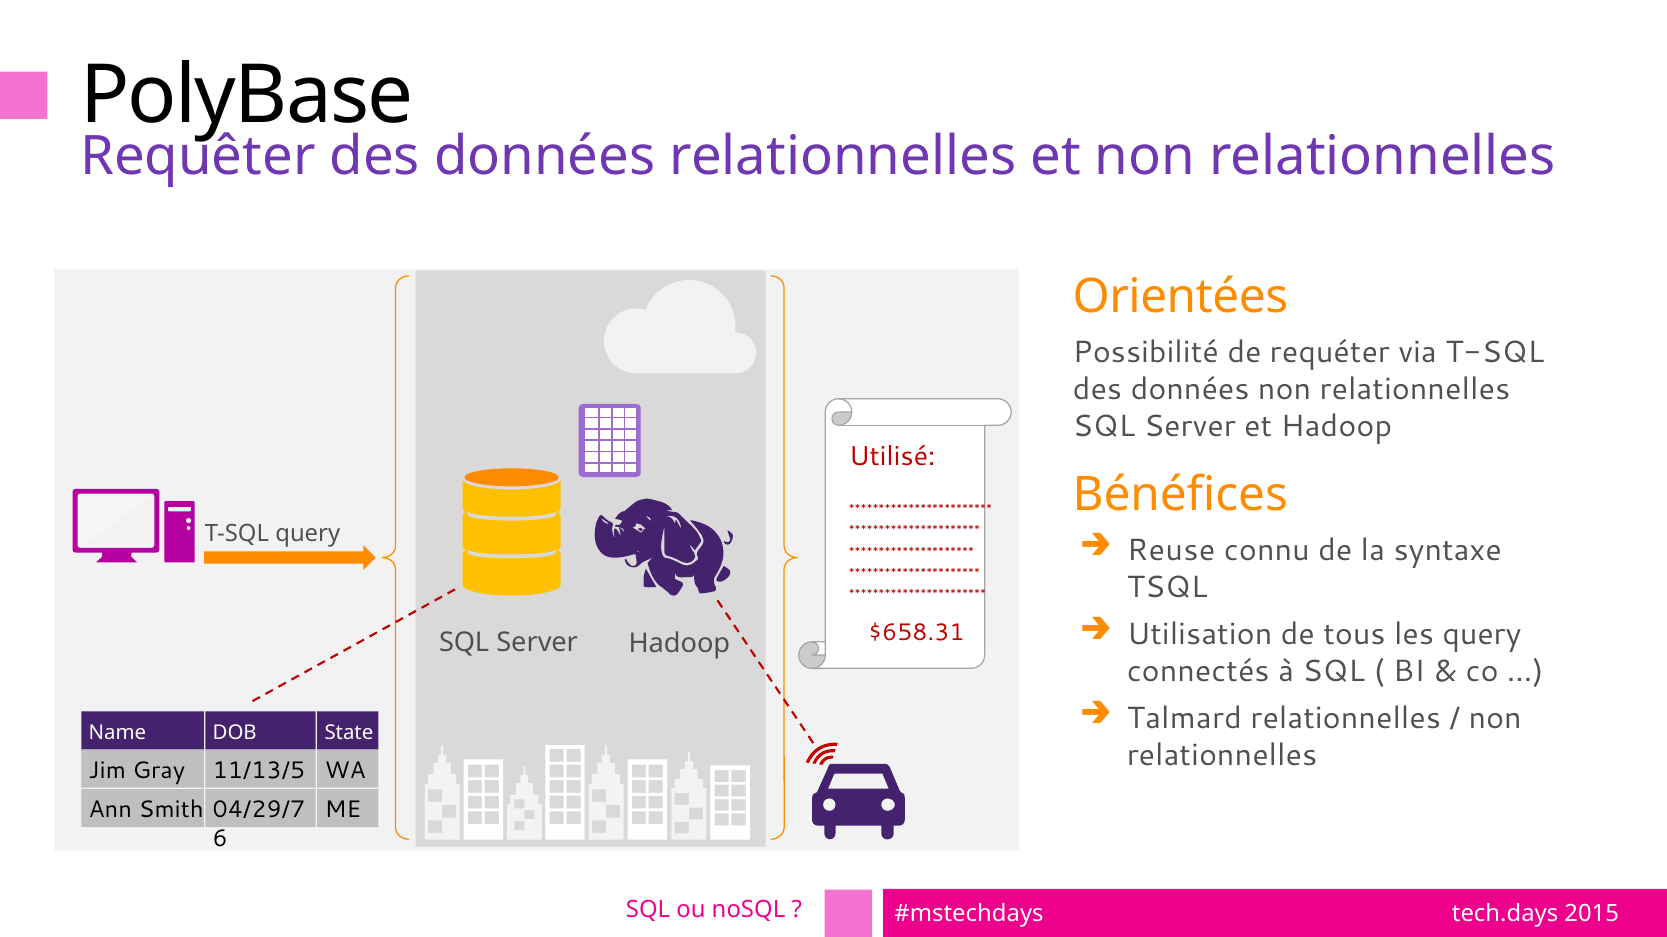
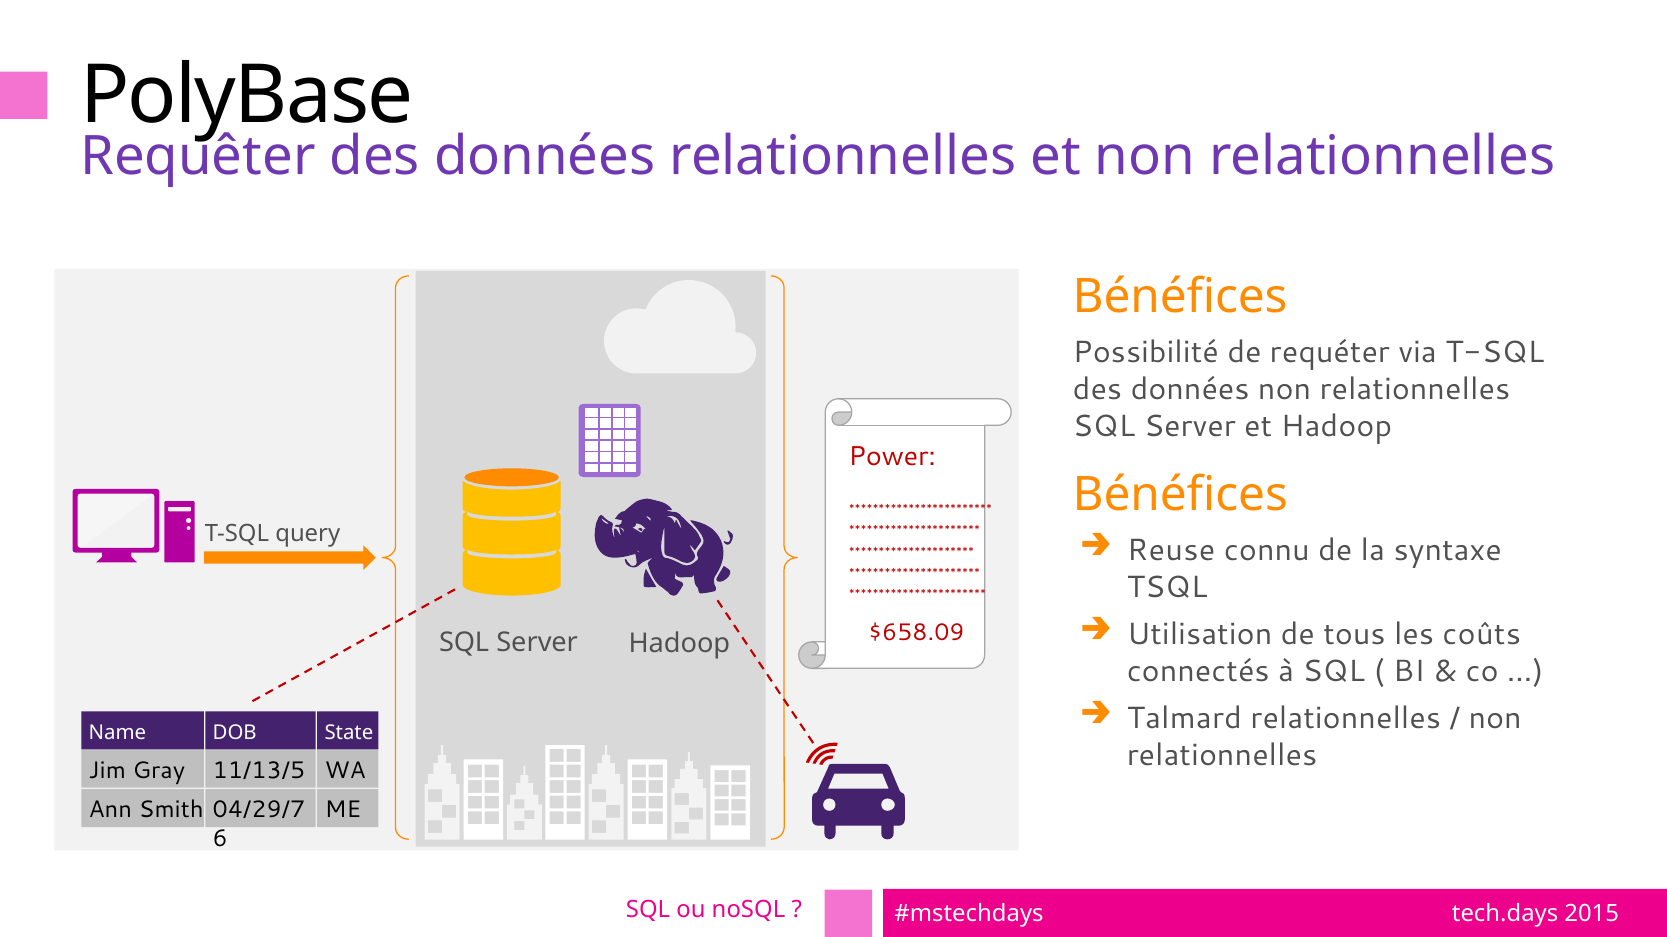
Orientées: Orientées -> Bénéfices (1180, 297)
Utilisé: Utilisé -> Power (892, 457)
les query: query -> coûts (1482, 635)
$658.31: $658.31 -> $658.09 (916, 633)
